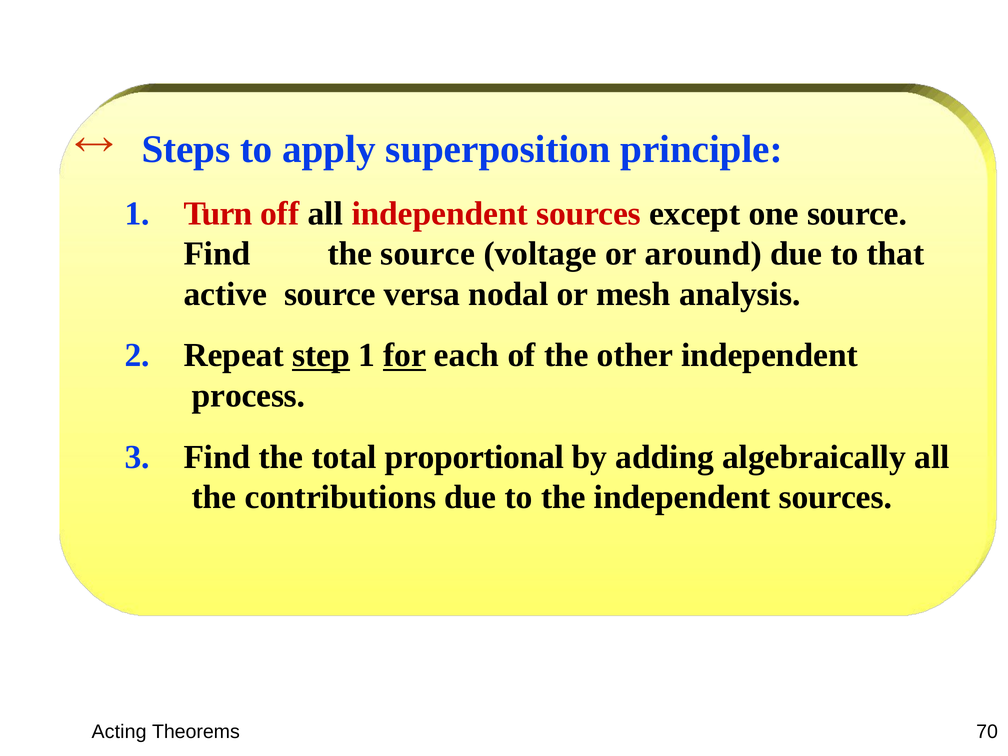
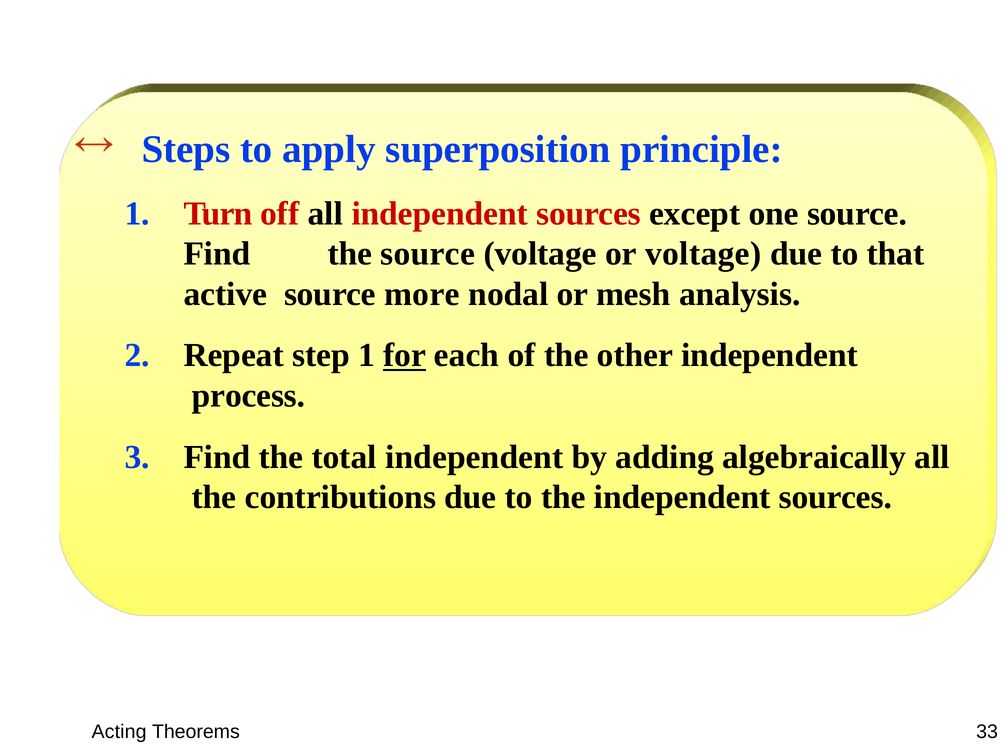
or around: around -> voltage (703, 254)
versa: versa -> more (422, 294)
step underline: present -> none (321, 355)
total proportional: proportional -> independent (474, 457)
70: 70 -> 33 (987, 732)
